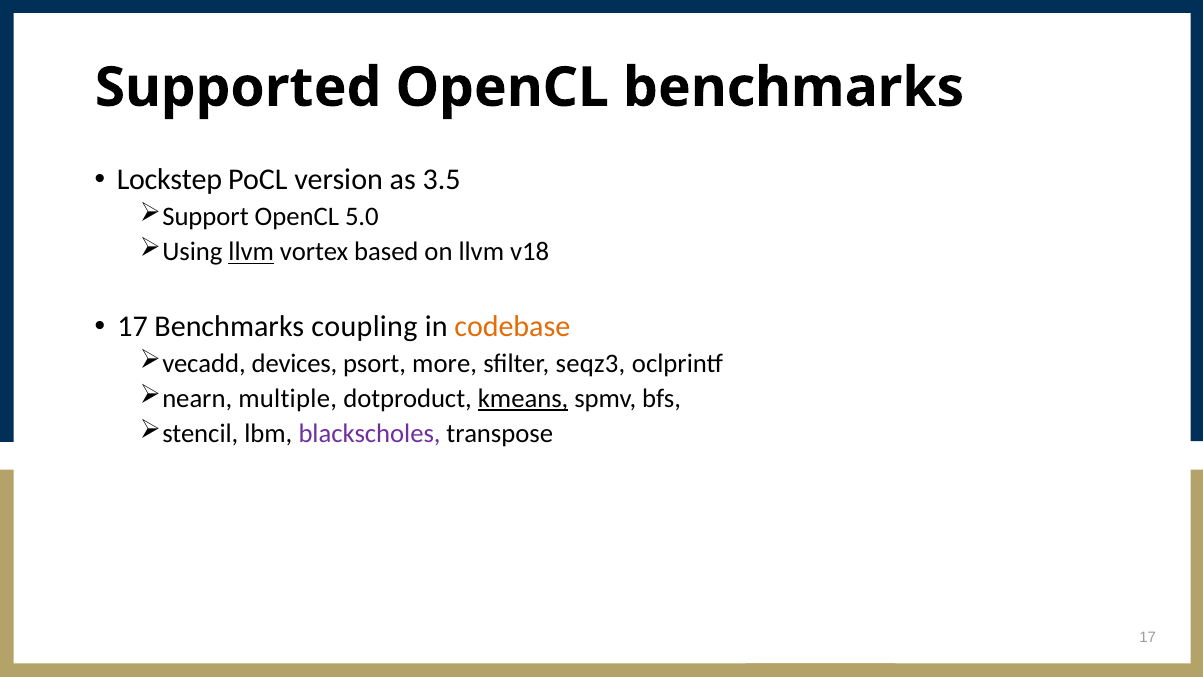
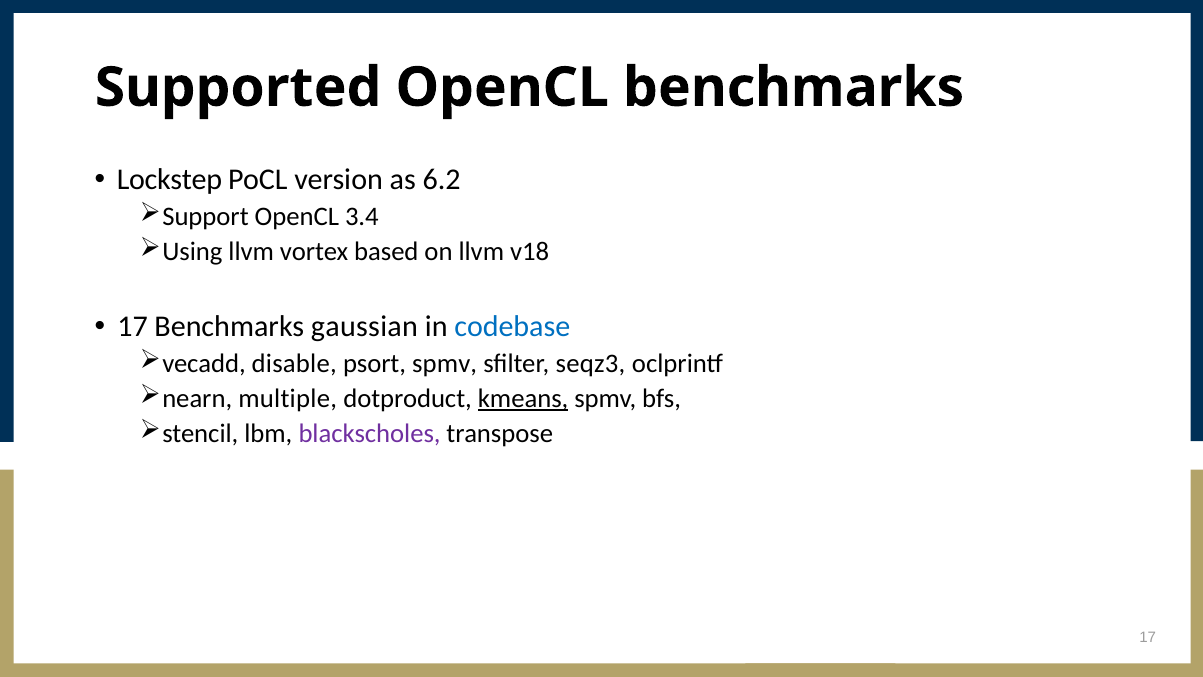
3.5: 3.5 -> 6.2 (442, 180)
5.0: 5.0 -> 3.4 (362, 217)
llvm underline: present -> none (251, 252)
coupling: coupling -> gaussian (364, 327)
codebase colour: orange -> blue (512, 327)
devices: devices -> disable (294, 364)
psort more: more -> spmv (445, 364)
